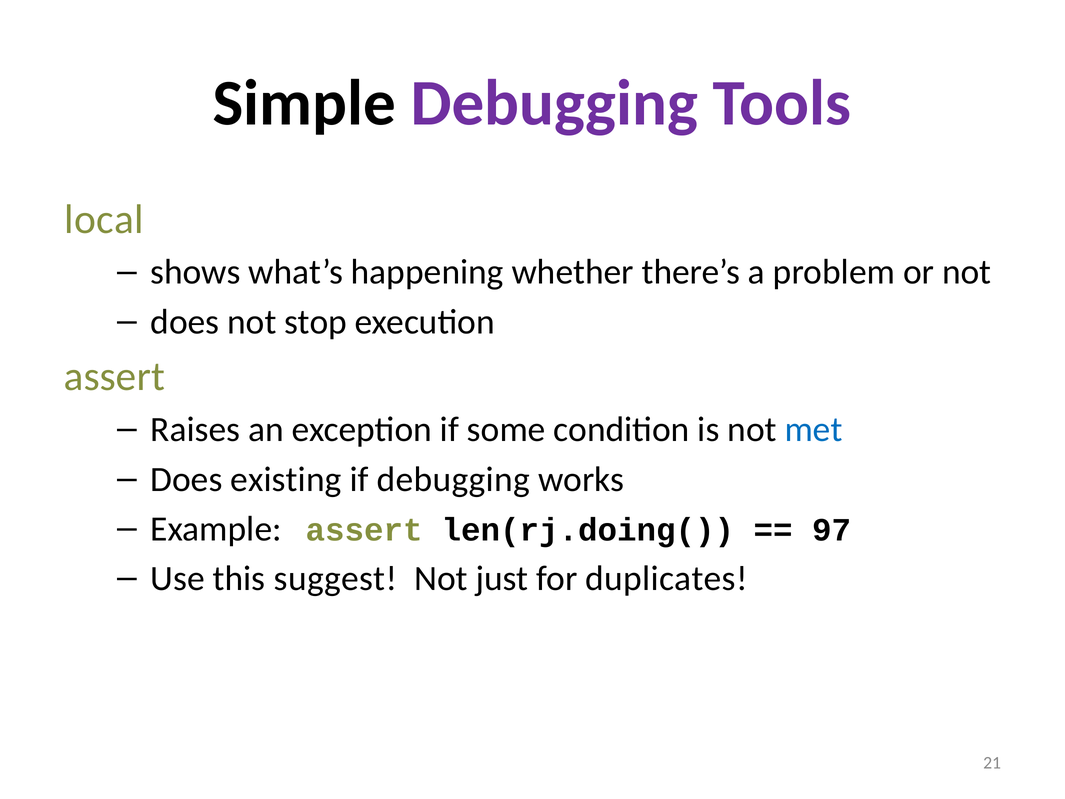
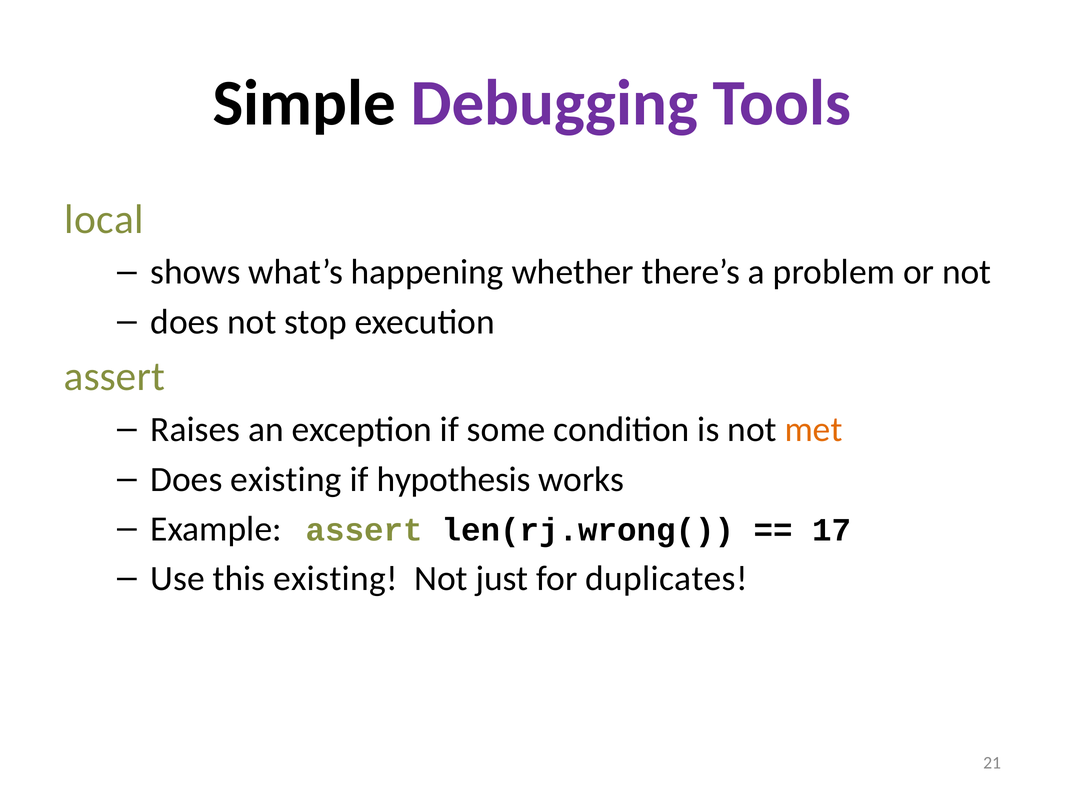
met colour: blue -> orange (814, 429)
if debugging: debugging -> hypothesis (454, 479)
len(rj.doing(: len(rj.doing( -> len(rj.wrong( (588, 530)
97: 97 -> 17 (832, 530)
this suggest: suggest -> existing (335, 579)
